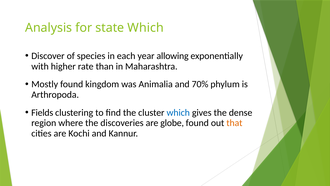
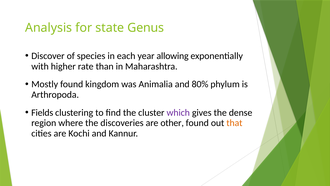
state Which: Which -> Genus (146, 28)
70%: 70% -> 80% (200, 84)
which colour: blue -> purple (178, 112)
globe: globe -> other (172, 123)
